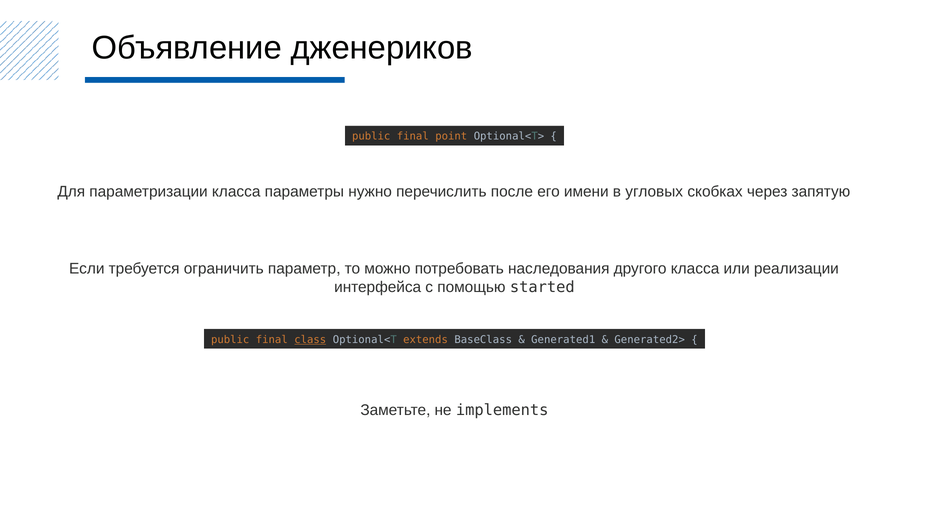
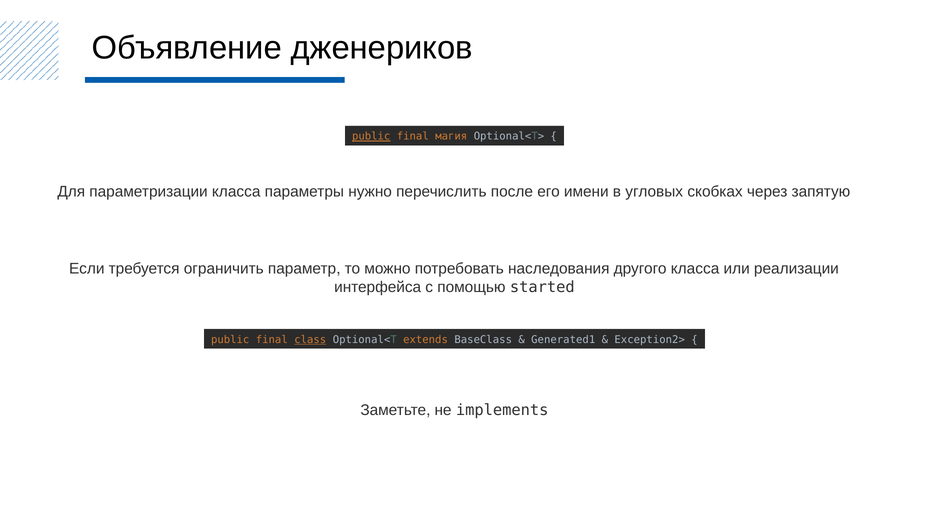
public underline: none -> present (371, 136)
point: point -> магия (451, 136)
Generated2>: Generated2> -> Exception2> (650, 339)
